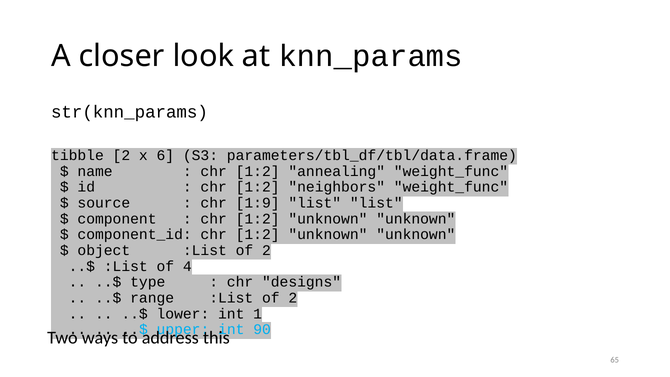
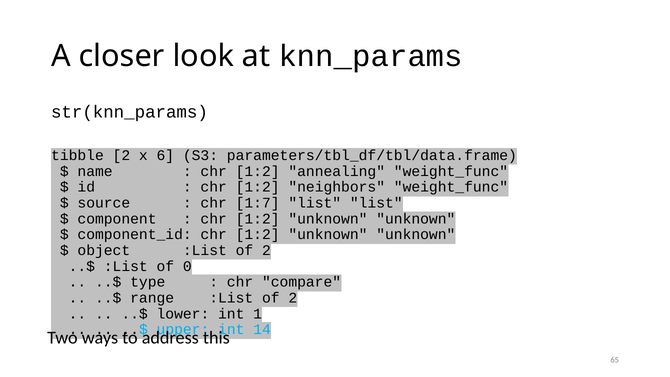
1:9: 1:9 -> 1:7 (258, 203)
4: 4 -> 0 (187, 266)
designs: designs -> compare (302, 282)
90: 90 -> 14 (262, 329)
